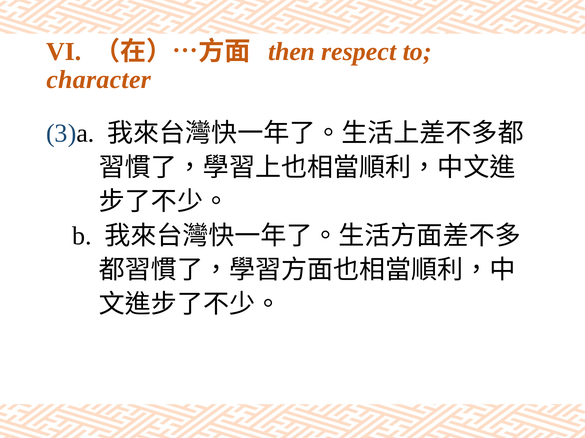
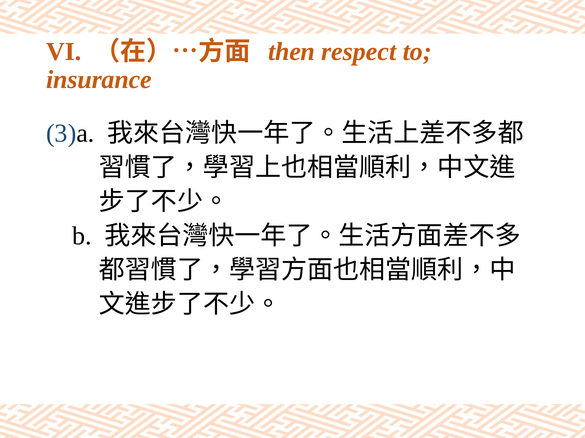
character: character -> insurance (99, 80)
